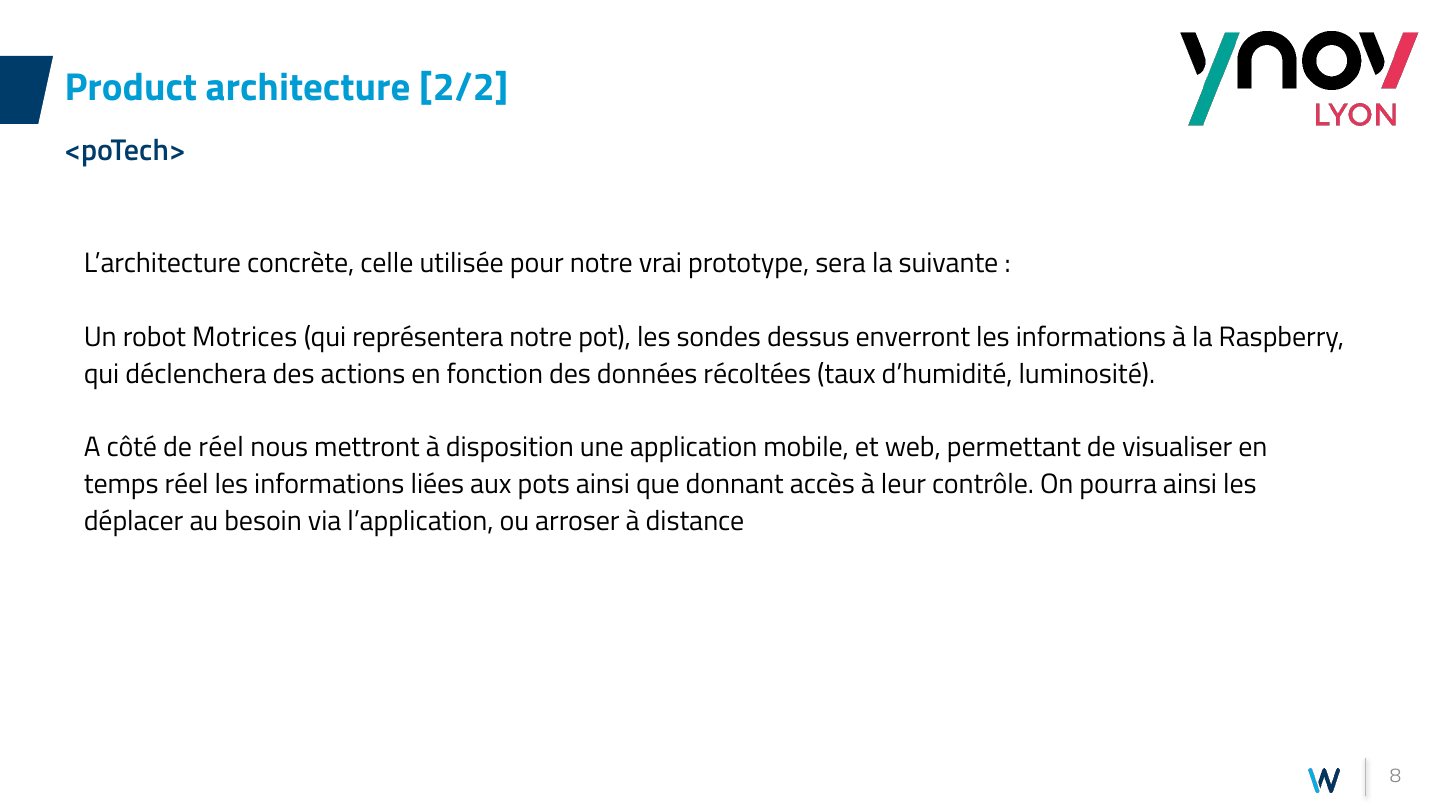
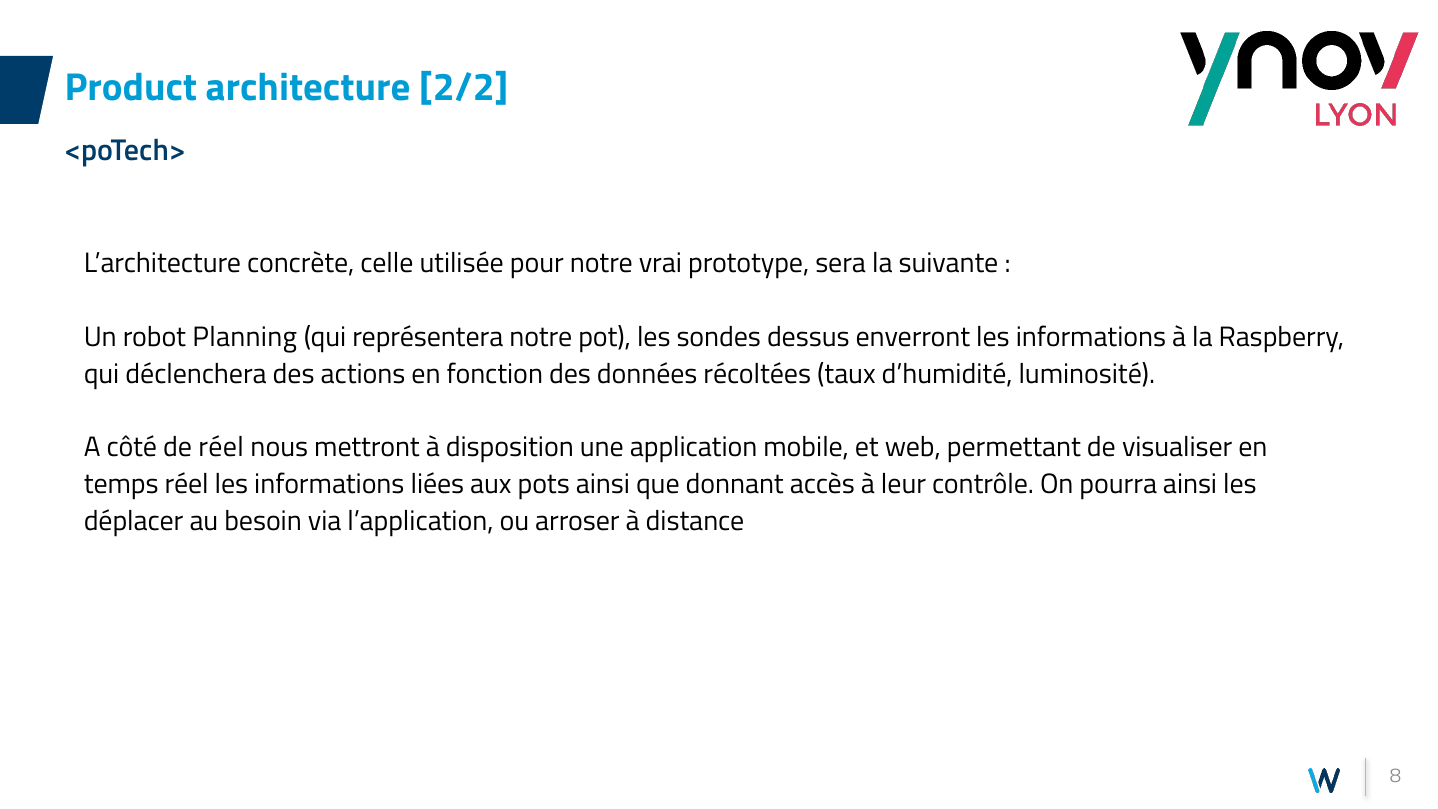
Motrices: Motrices -> Planning (245, 337)
